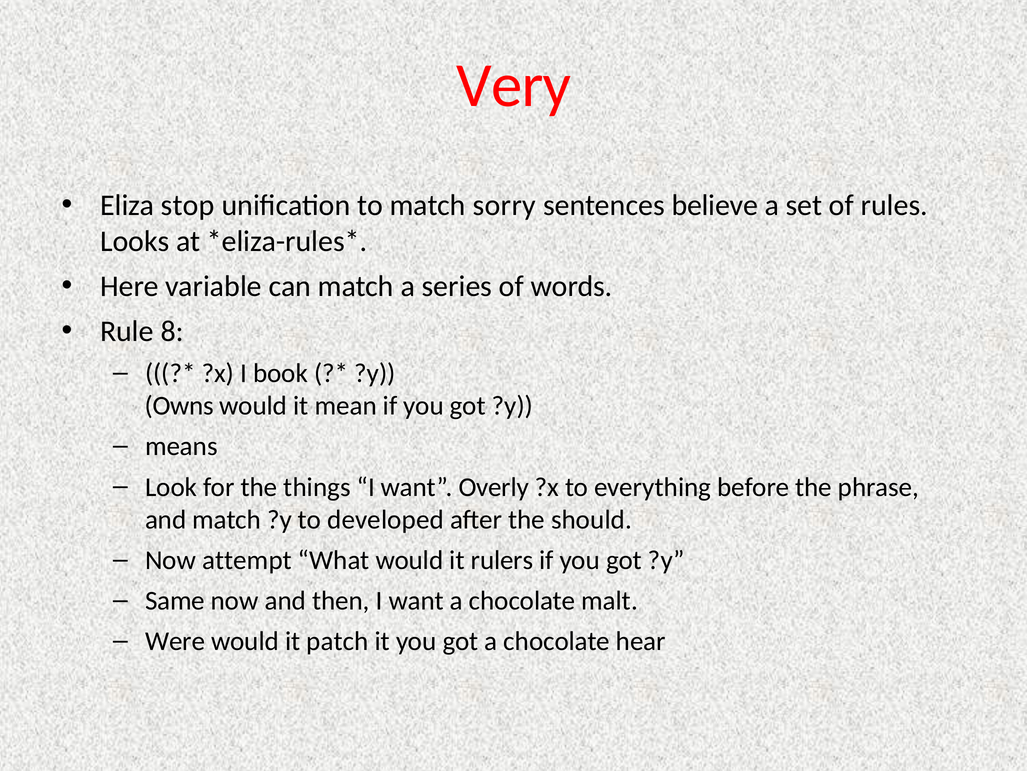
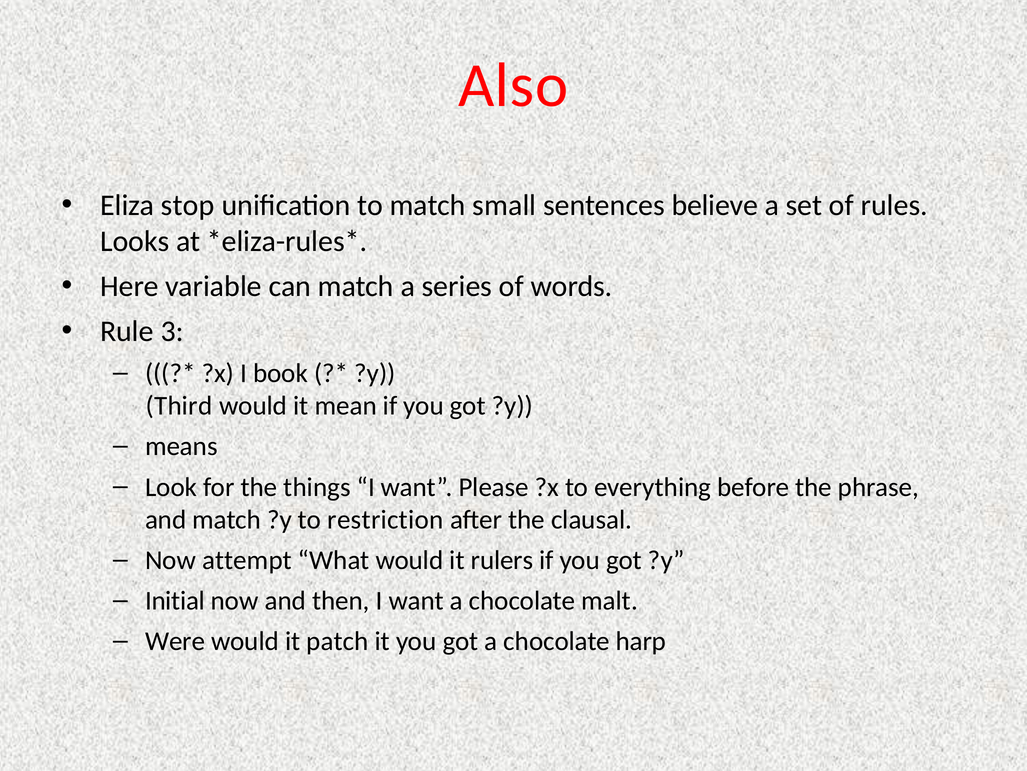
Very: Very -> Also (513, 86)
sorry: sorry -> small (504, 205)
8: 8 -> 3 (172, 331)
Owns: Owns -> Third (179, 406)
Overly: Overly -> Please (494, 487)
developed: developed -> restriction (385, 519)
should: should -> clausal (592, 519)
Same: Same -> Initial (175, 600)
hear: hear -> harp (641, 641)
